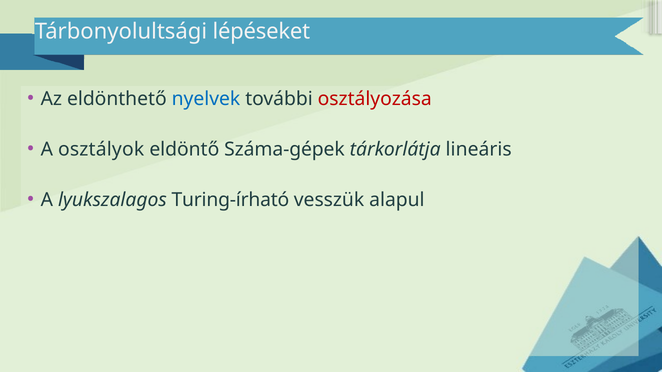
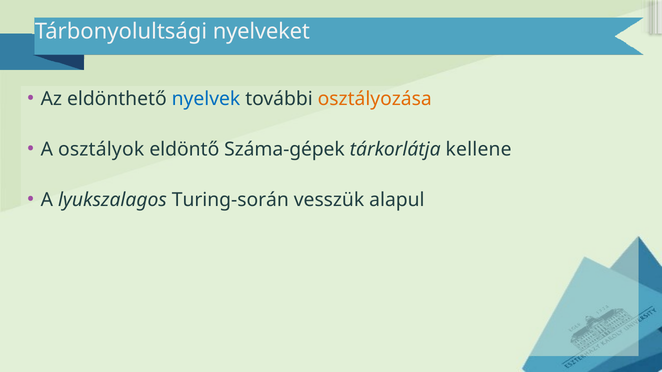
lépéseket: lépéseket -> nyelveket (261, 31)
osztályozása colour: red -> orange (375, 99)
lineáris: lineáris -> kellene (479, 149)
Turing-írható: Turing-írható -> Turing-során (230, 200)
